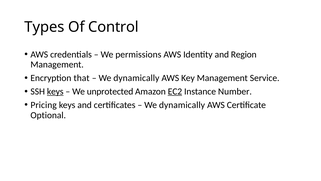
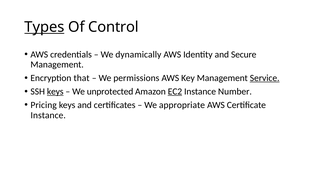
Types underline: none -> present (44, 27)
permissions: permissions -> dynamically (138, 54)
Region: Region -> Secure (244, 54)
dynamically: dynamically -> permissions (136, 78)
Service underline: none -> present (265, 78)
dynamically: dynamically -> appropriate (182, 105)
Optional: Optional -> Instance (48, 115)
